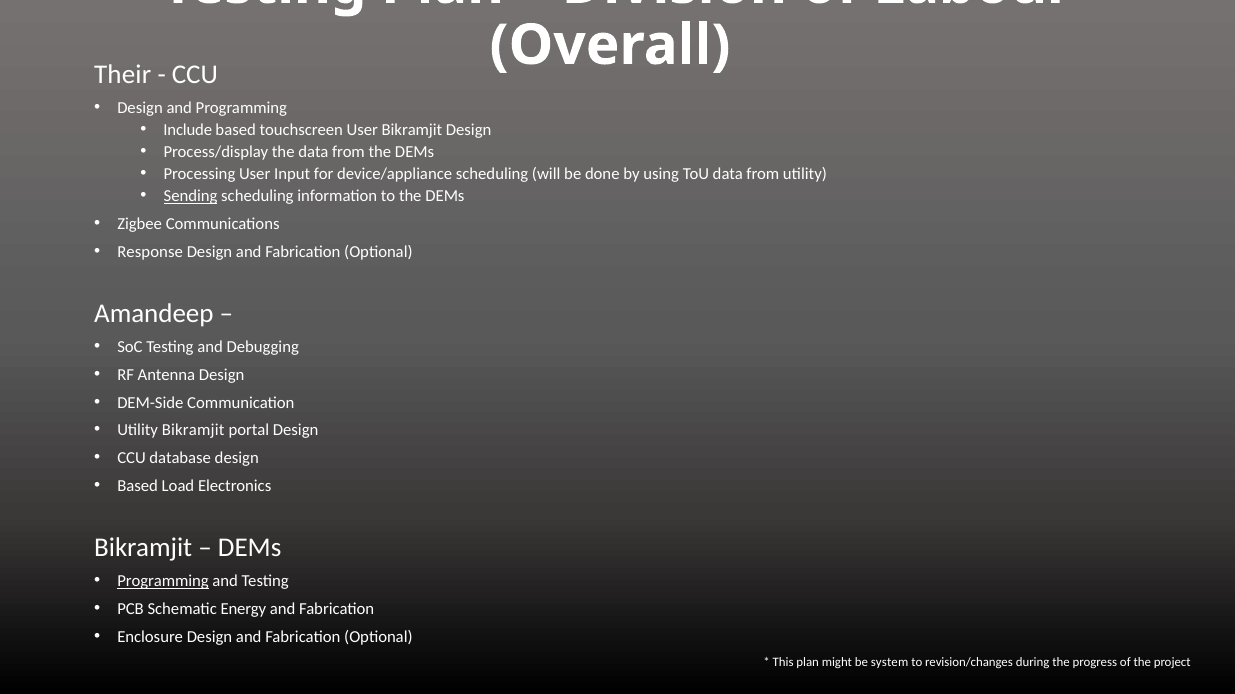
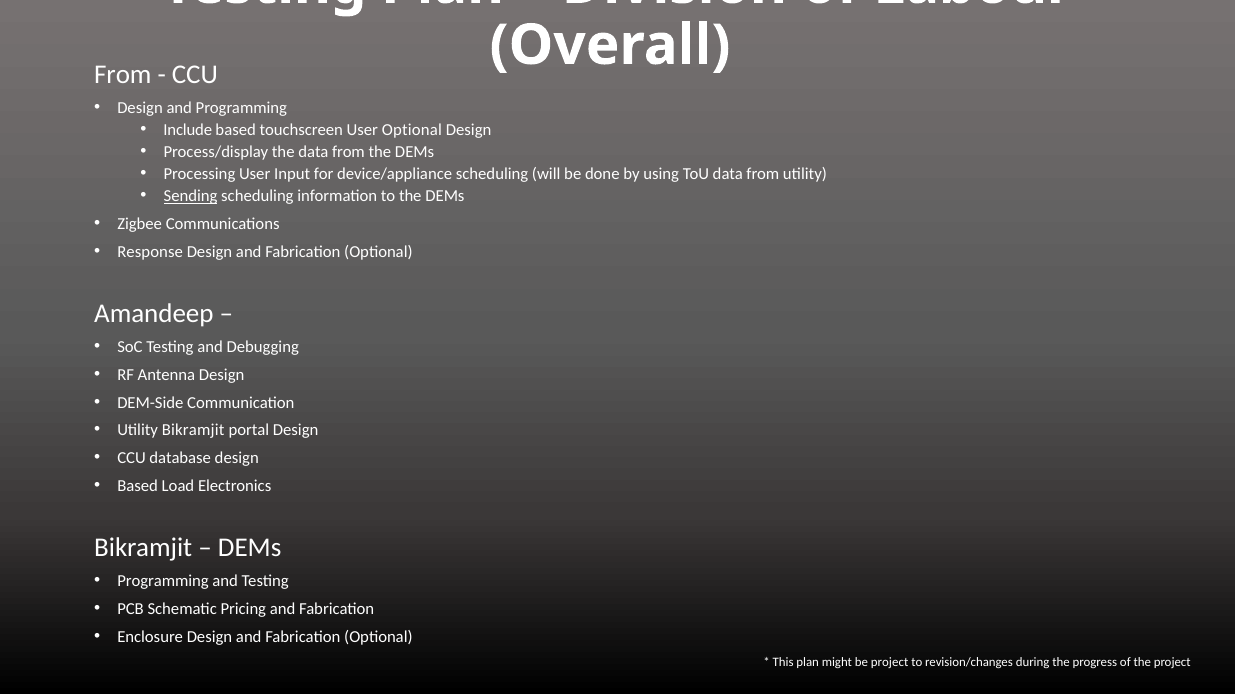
Their: Their -> From (123, 75)
User Bikramjit: Bikramjit -> Optional (412, 130)
Programming underline: present -> none (163, 582)
Energy: Energy -> Pricing (243, 609)
be system: system -> project (890, 663)
